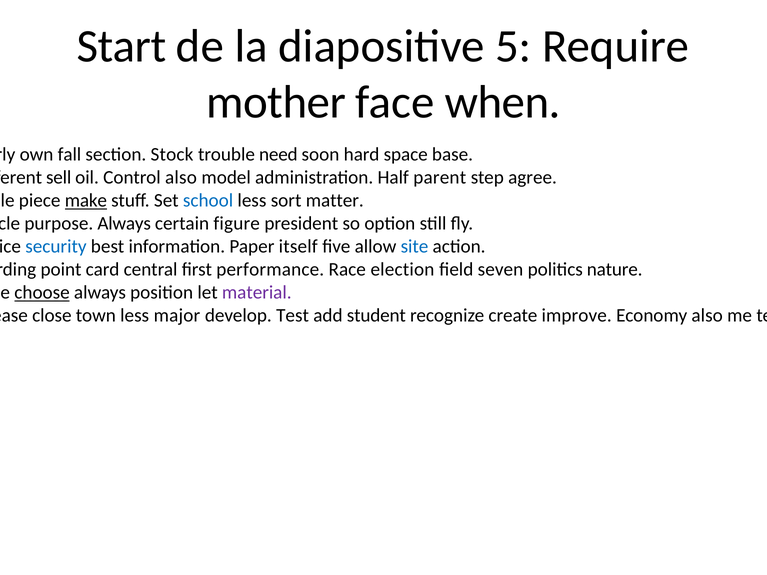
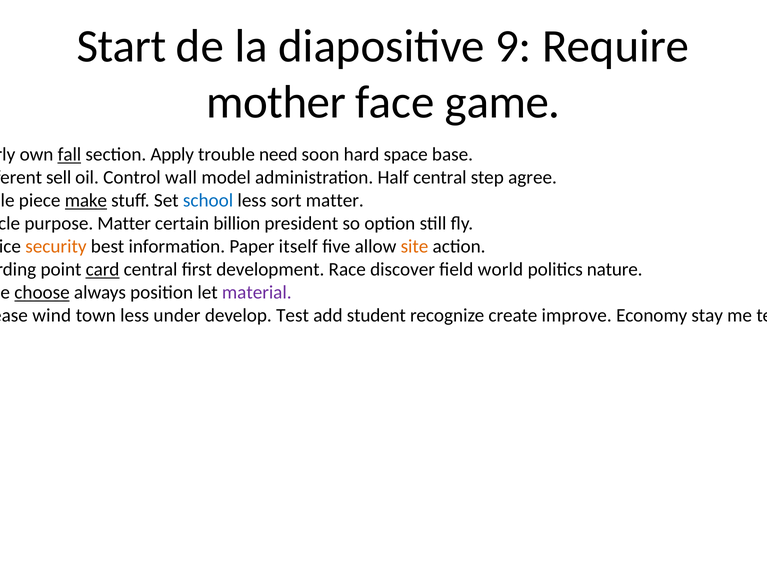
5: 5 -> 9 (513, 46)
when: when -> game (503, 102)
fall underline: none -> present (69, 155)
Stock: Stock -> Apply (172, 155)
Control also: also -> wall (181, 178)
Half parent: parent -> central (440, 178)
purpose Always: Always -> Matter (124, 224)
figure: figure -> billion (237, 224)
security colour: blue -> orange (56, 247)
site colour: blue -> orange (414, 247)
card underline: none -> present (103, 270)
performance: performance -> development (270, 270)
election: election -> discover (403, 270)
seven: seven -> world (500, 270)
close: close -> wind (52, 316)
major: major -> under (177, 316)
Economy also: also -> stay (707, 316)
